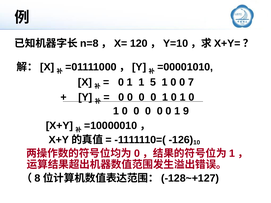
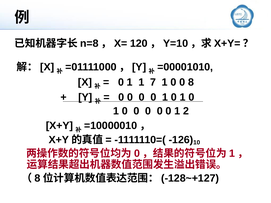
5: 5 -> 7 (153, 82)
0 7: 7 -> 8 (191, 82)
9: 9 -> 2 (186, 111)
